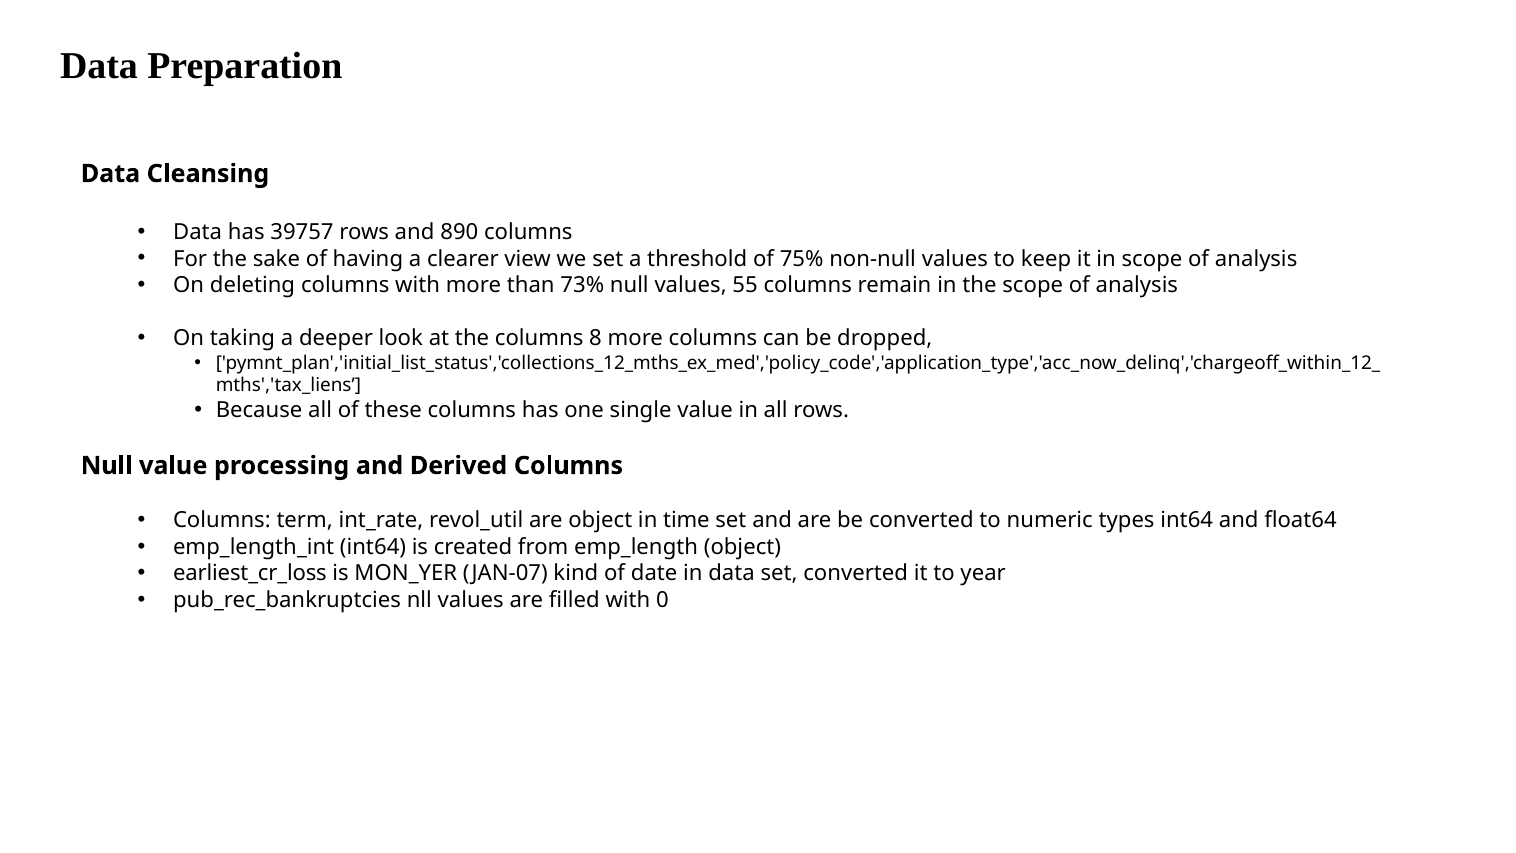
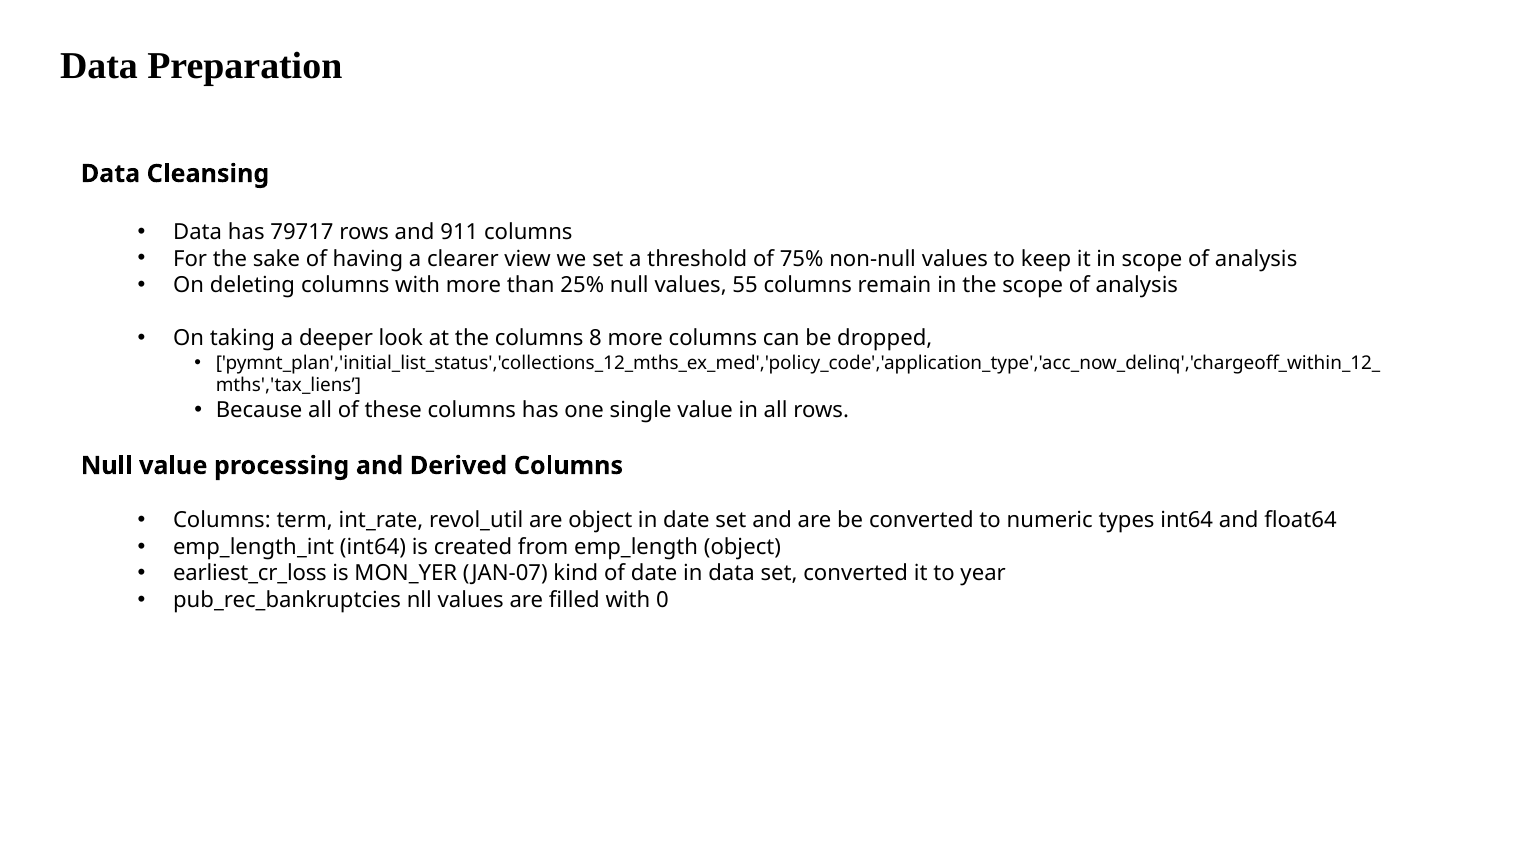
39757: 39757 -> 79717 (302, 232)
890: 890 -> 911 (459, 232)
73%: 73% -> 25% (582, 285)
in time: time -> date (686, 520)
